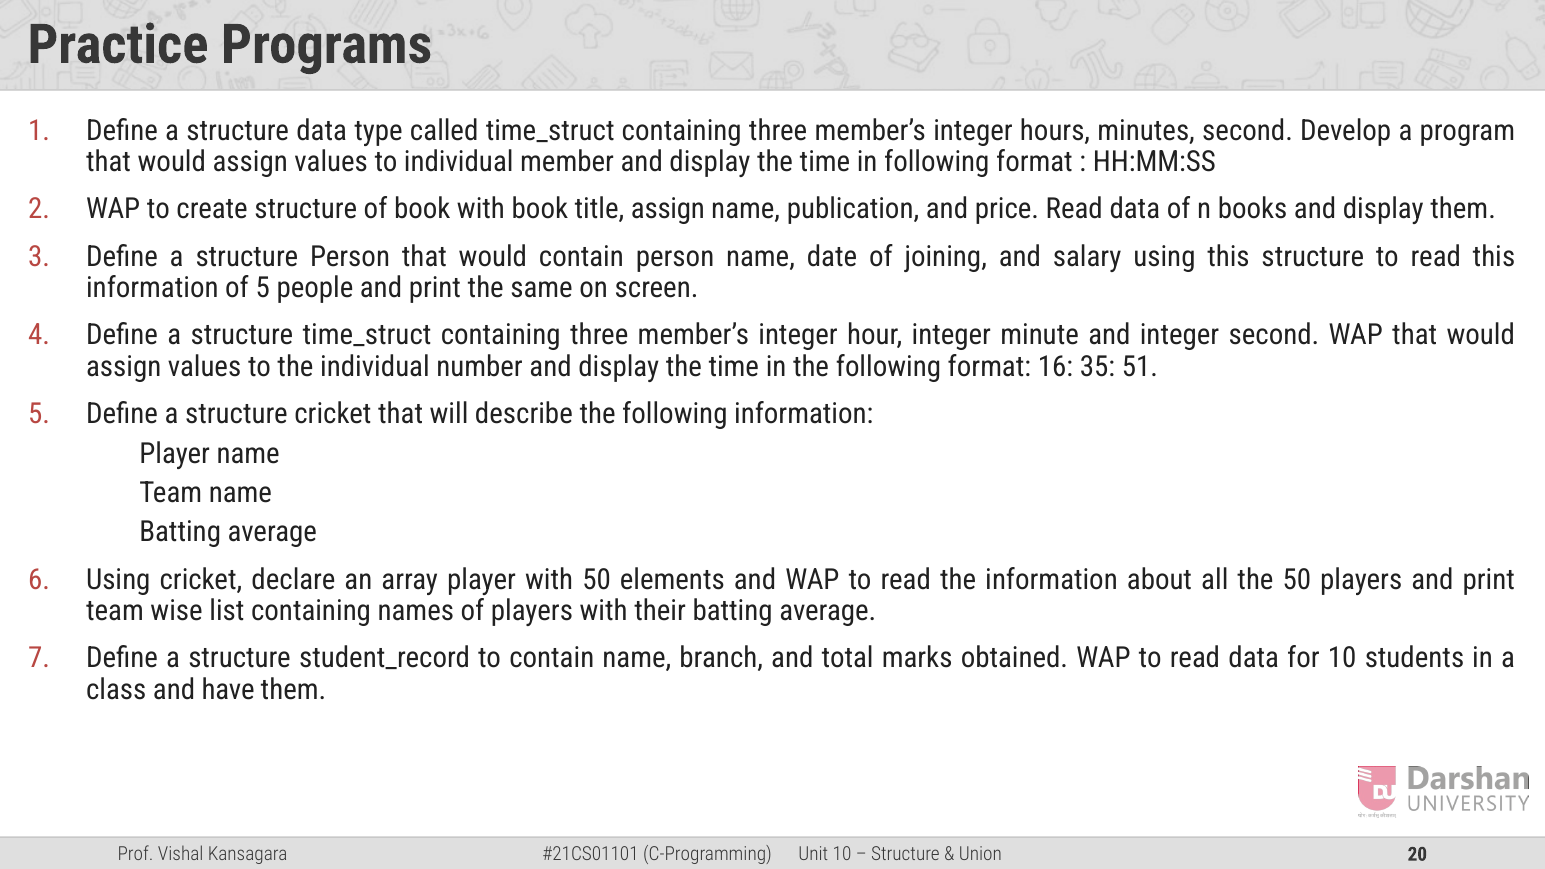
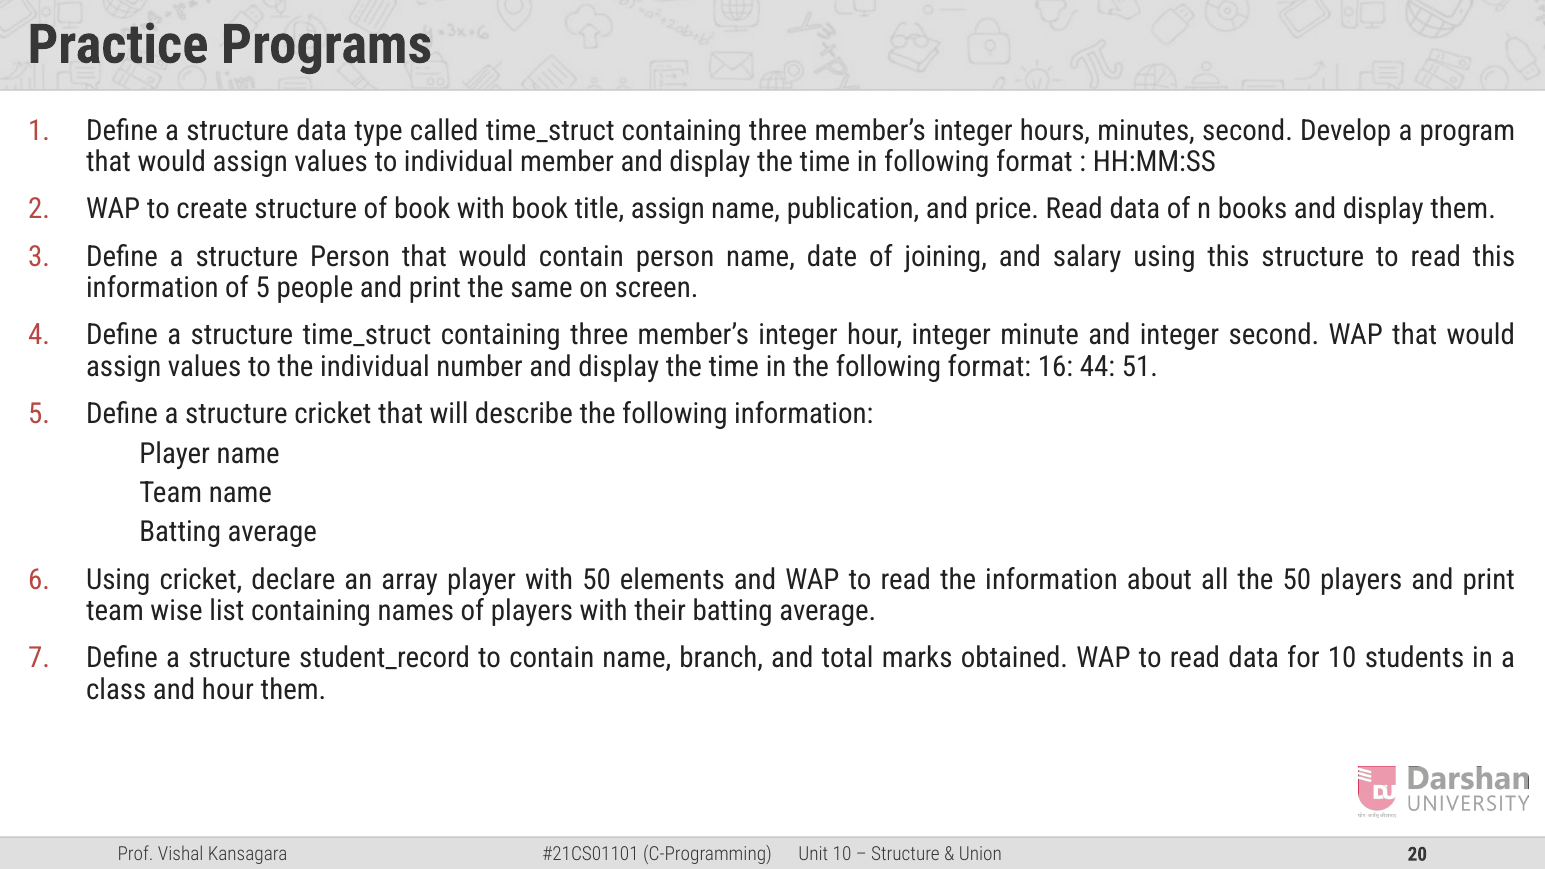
35: 35 -> 44 (1098, 367)
and have: have -> hour (228, 690)
